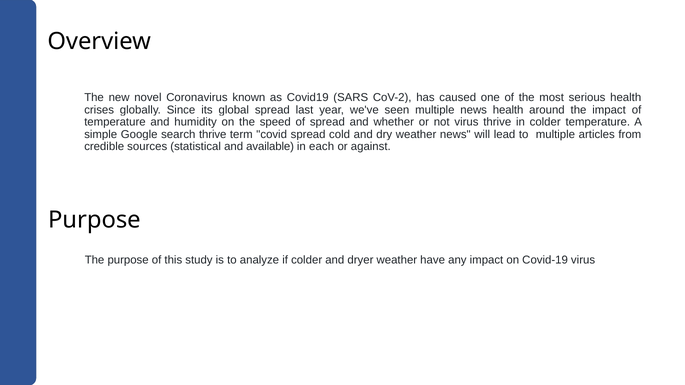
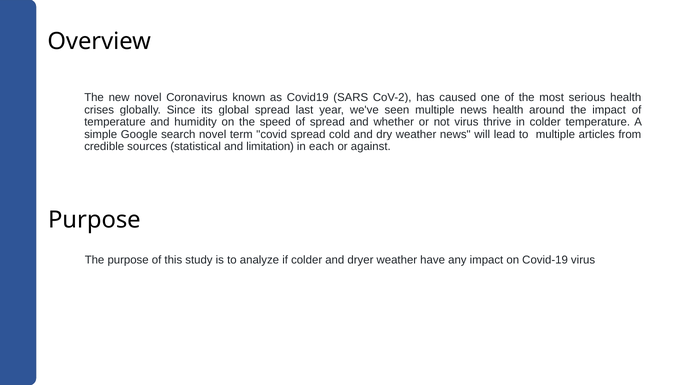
search thrive: thrive -> novel (213, 135)
available: available -> limitation (270, 147)
